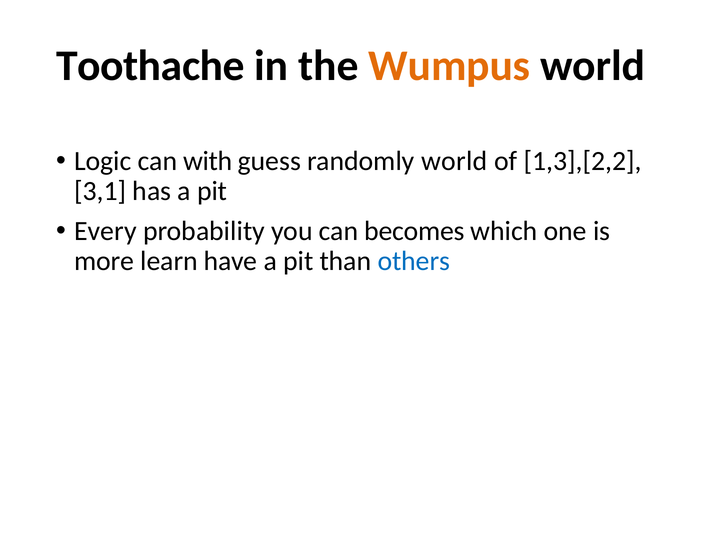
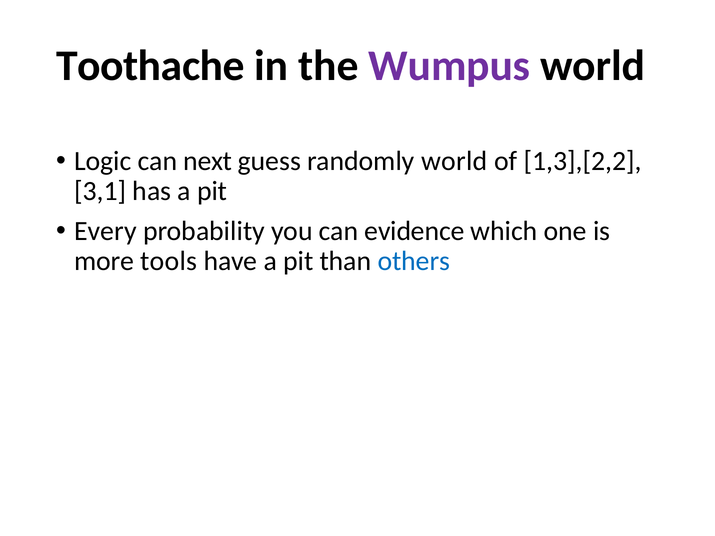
Wumpus colour: orange -> purple (449, 66)
with: with -> next (208, 161)
becomes: becomes -> evidence (414, 231)
learn: learn -> tools (169, 261)
